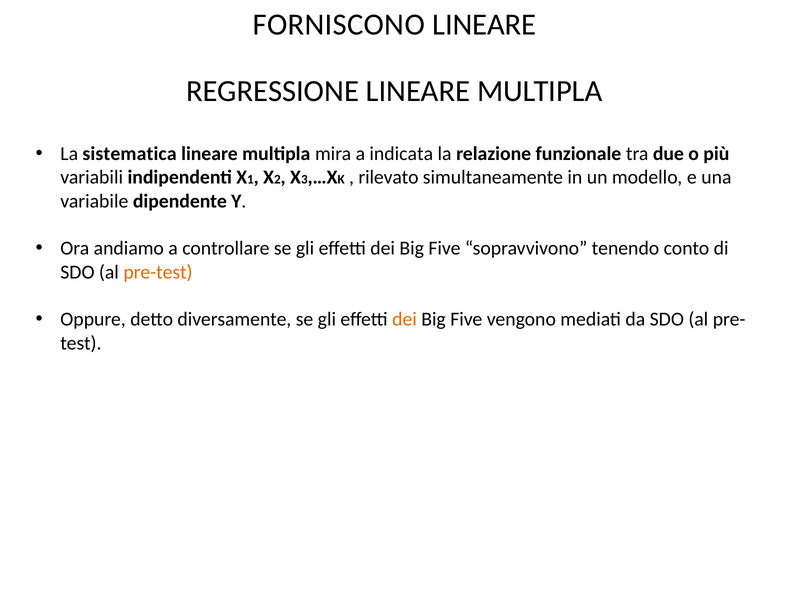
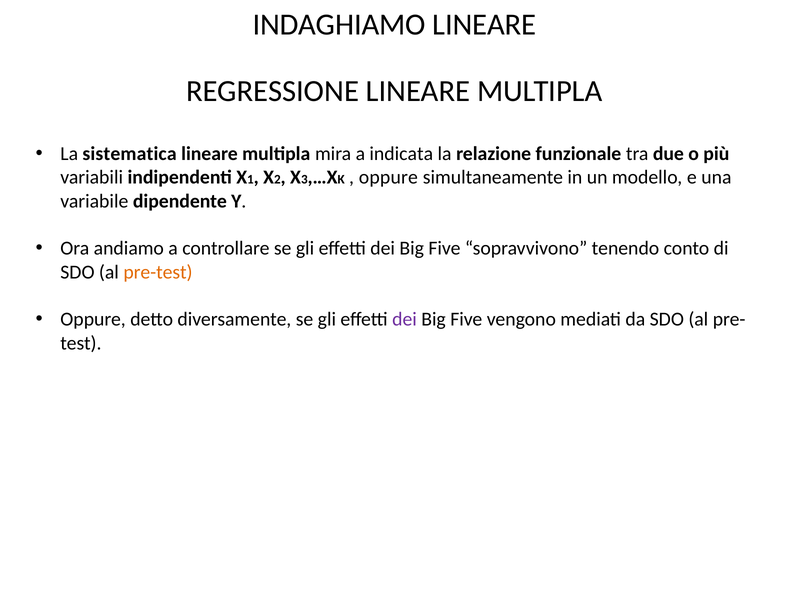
FORNISCONO: FORNISCONO -> INDAGHIAMO (339, 24)
rilevato: rilevato -> oppure (388, 177)
dei colour: orange -> purple (405, 319)
